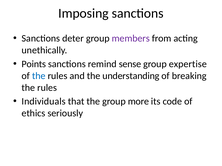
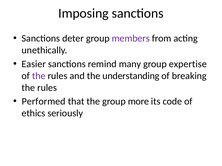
Points: Points -> Easier (34, 64)
sense: sense -> many (130, 64)
the colour: blue -> purple (39, 76)
Individuals: Individuals -> Performed (44, 102)
